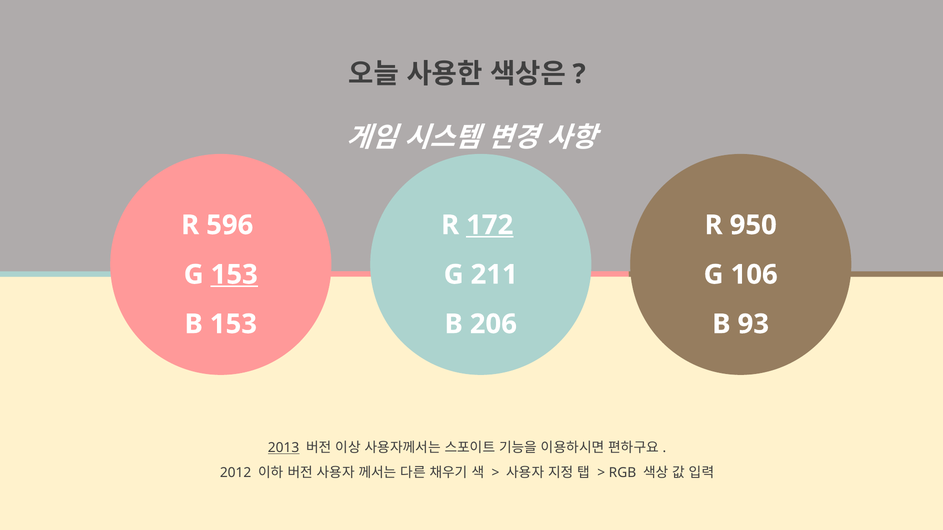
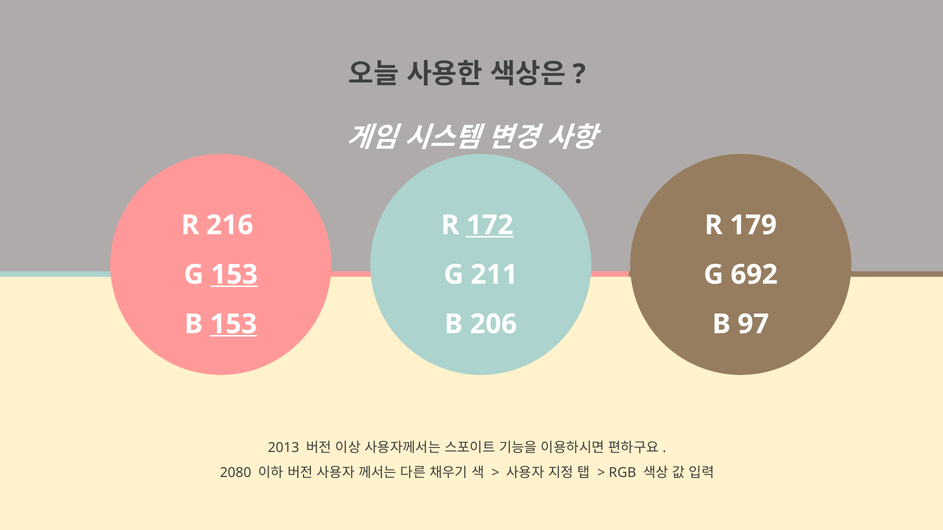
596: 596 -> 216 (230, 225)
950: 950 -> 179 (753, 225)
106: 106 -> 692 (754, 275)
153 underline: none -> present (233, 324)
93: 93 -> 97 (753, 324)
2013 underline: present -> none (284, 448)
2012: 2012 -> 2080 (236, 473)
